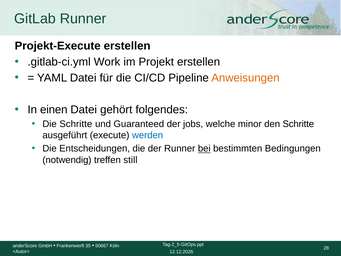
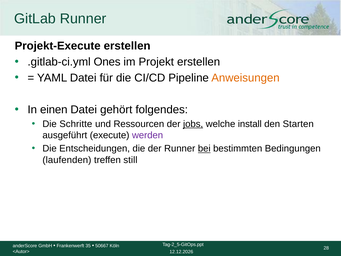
Work: Work -> Ones (107, 62)
Guaranteed: Guaranteed -> Ressourcen (139, 124)
jobs underline: none -> present (193, 124)
minor: minor -> install (250, 124)
den Schritte: Schritte -> Starten (298, 124)
werden colour: blue -> purple (148, 135)
notwendig: notwendig -> laufenden (67, 160)
